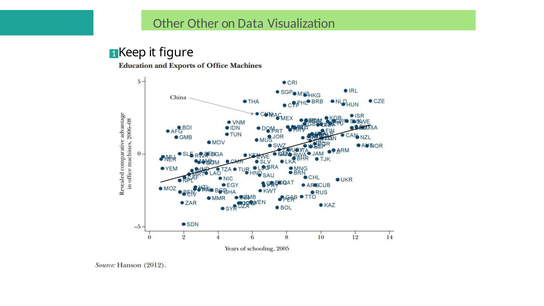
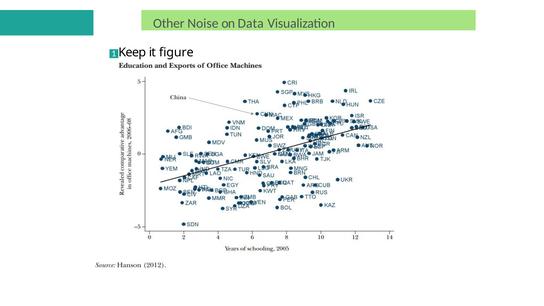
Other Other: Other -> Noise (203, 23)
